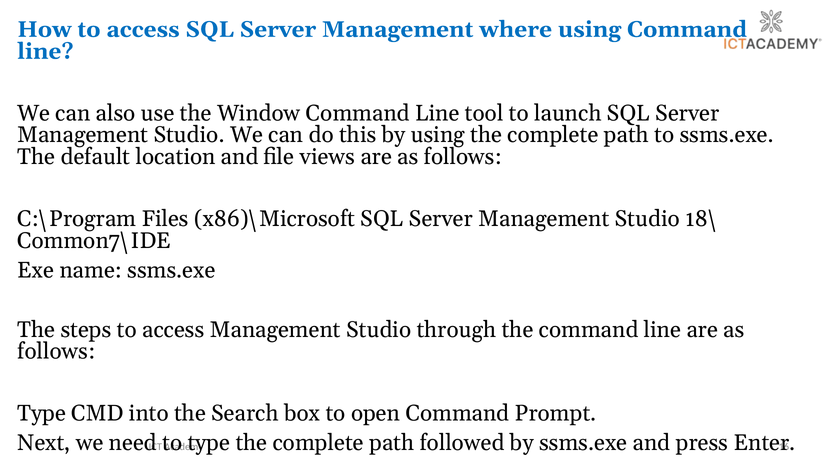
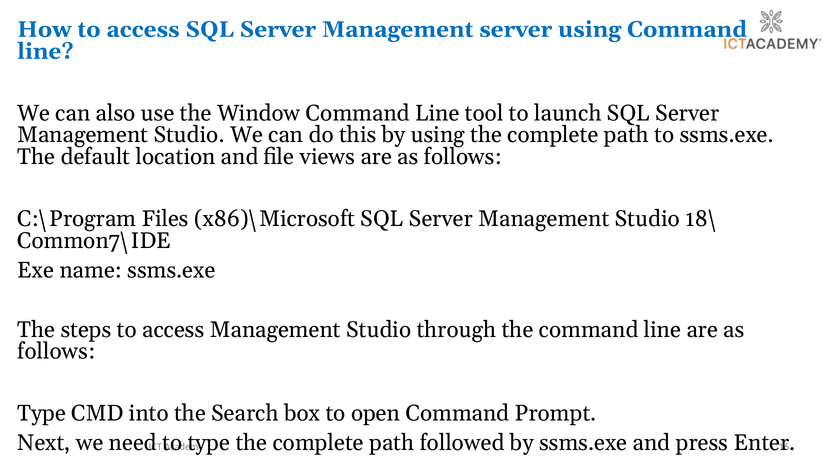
Management where: where -> server (516, 29)
